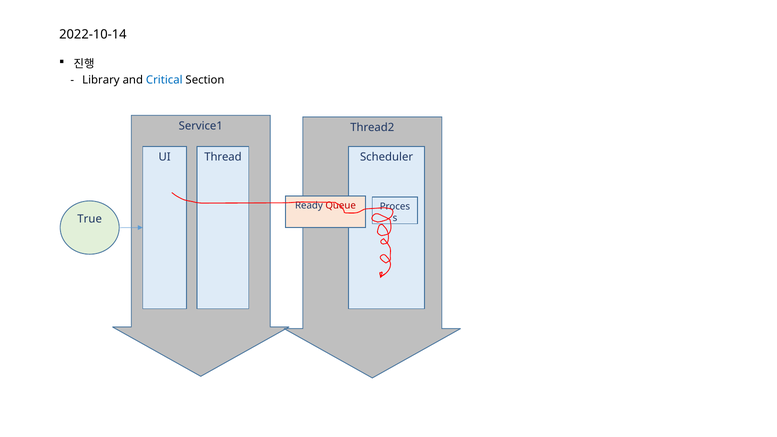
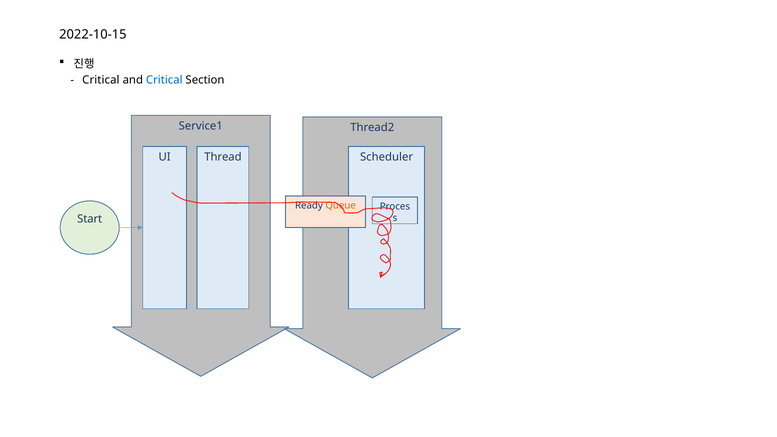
2022-10-14: 2022-10-14 -> 2022-10-15 (93, 35)
Library: Library -> Critical (101, 80)
Queue colour: red -> orange (341, 205)
True: True -> Start (90, 219)
